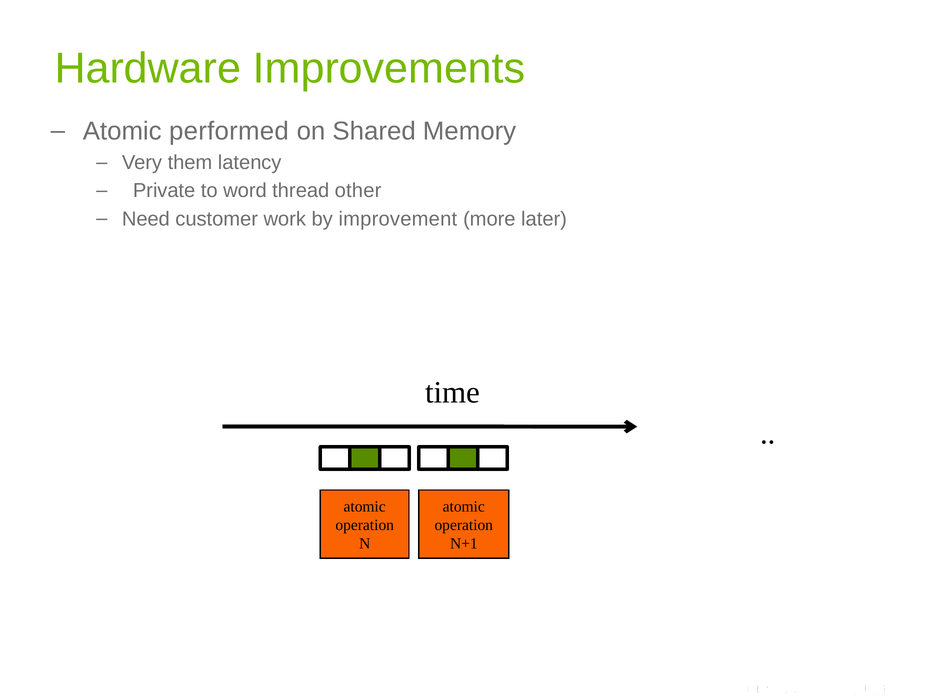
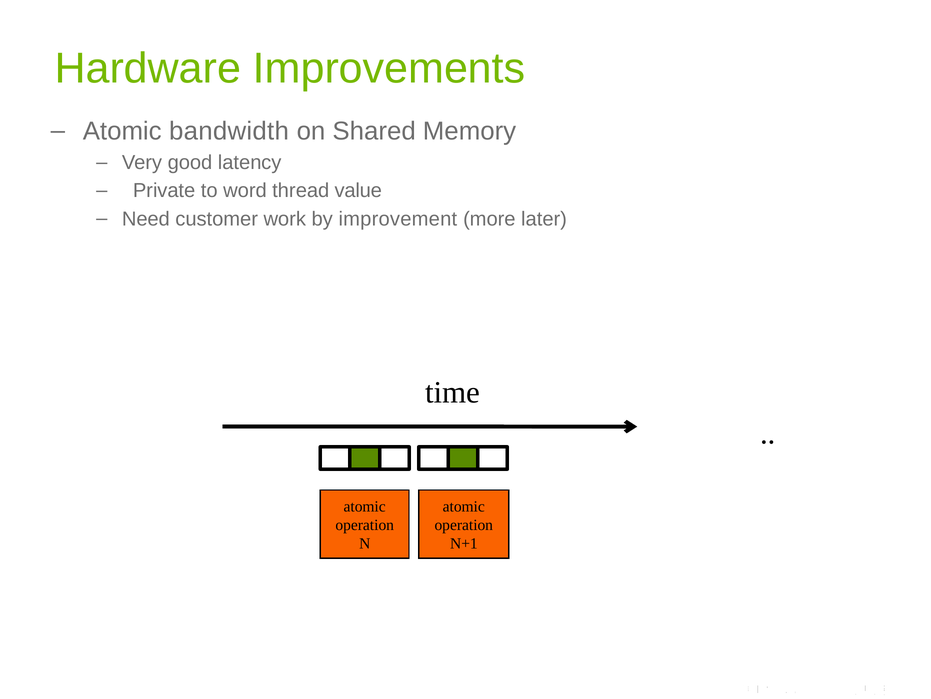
performed: performed -> bandwidth (229, 131)
them: them -> good (190, 162)
other: other -> value (358, 191)
